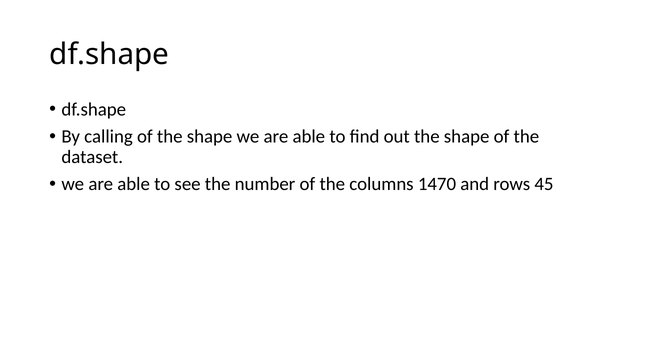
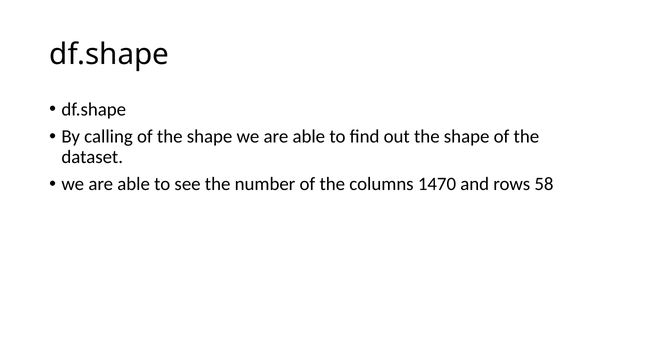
45: 45 -> 58 (544, 184)
